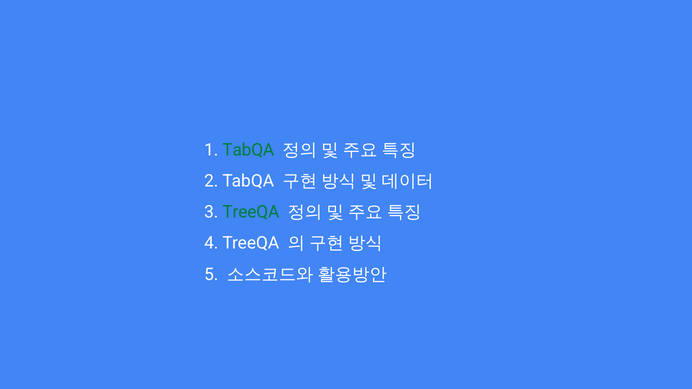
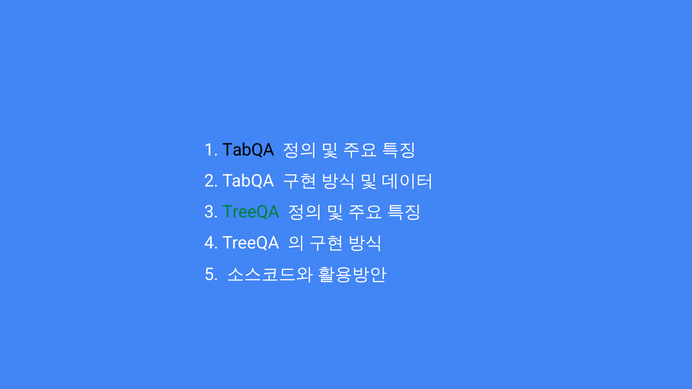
TabQA colour: green -> black (248, 150)
